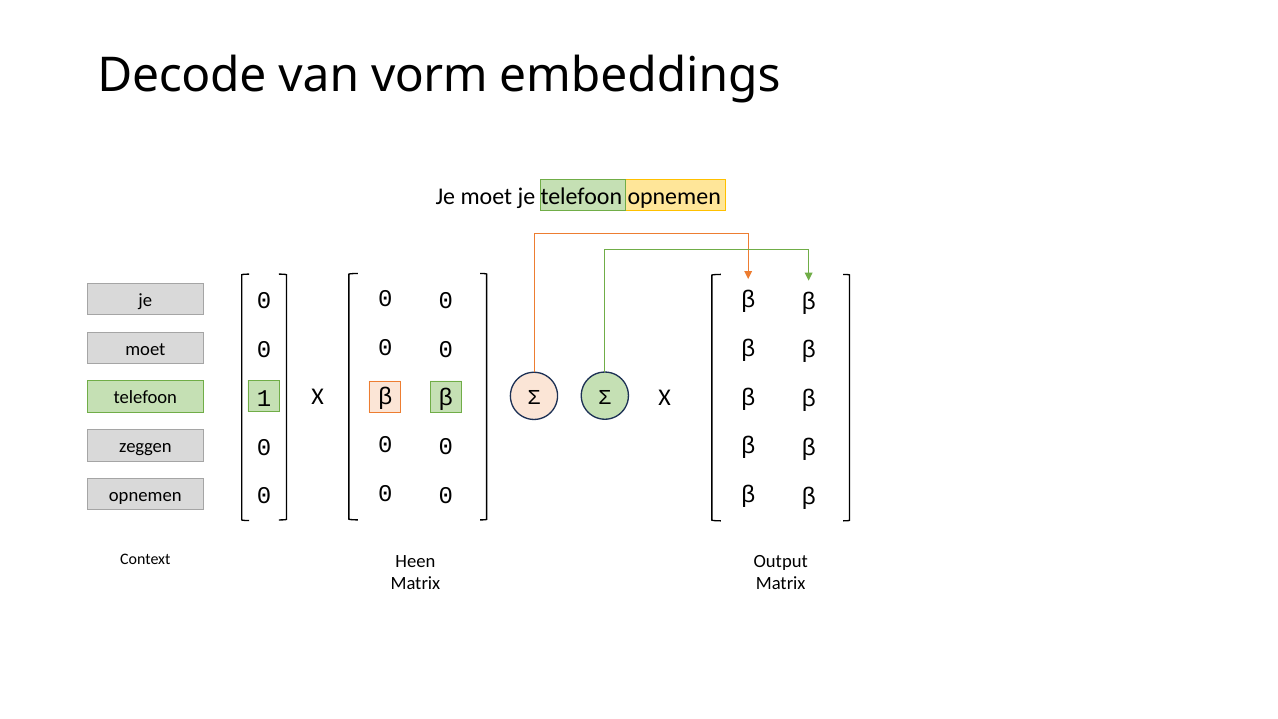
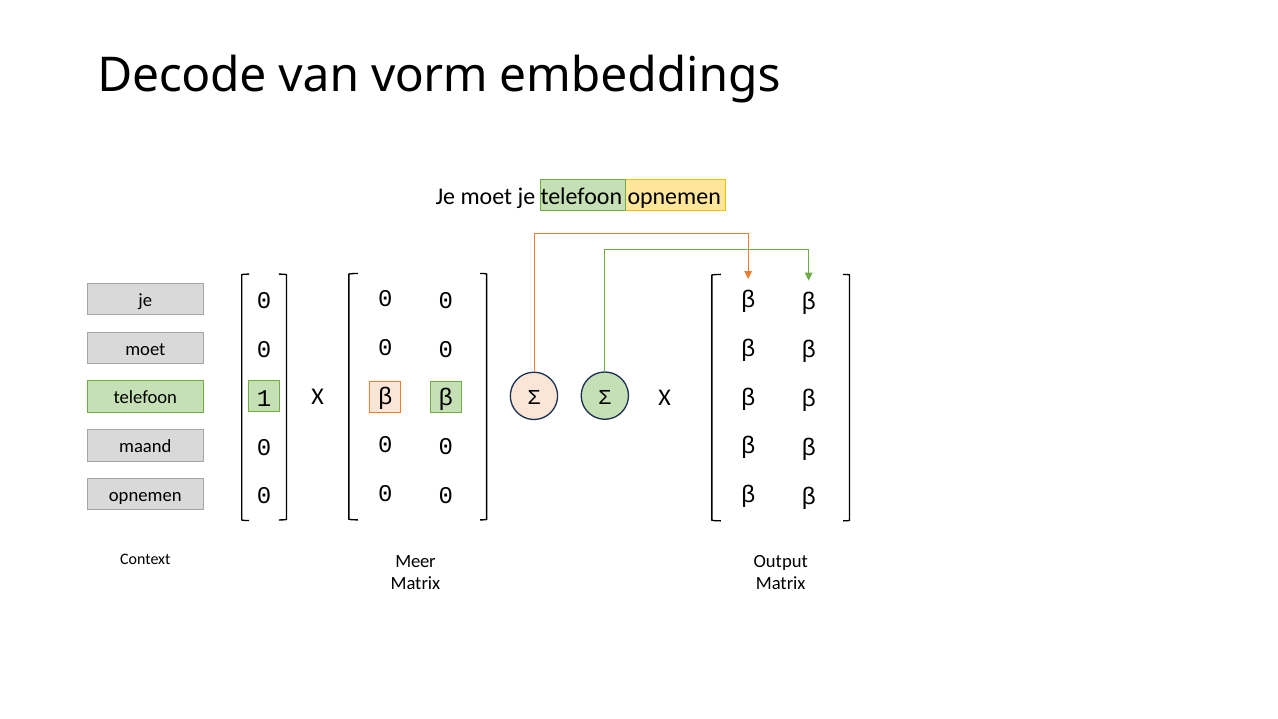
zeggen: zeggen -> maand (145, 446)
Heen: Heen -> Meer (416, 561)
